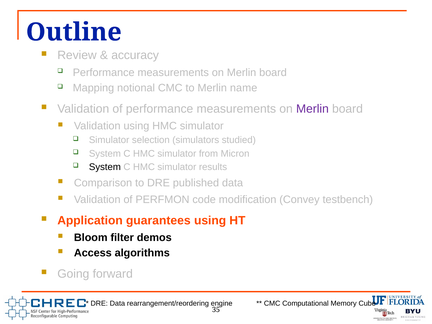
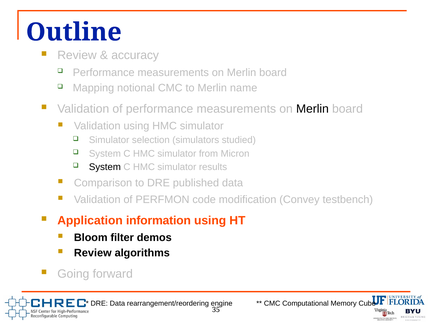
Merlin colour: purple -> black (312, 109)
guarantees: guarantees -> information (158, 220)
Access: Access -> Review (93, 253)
